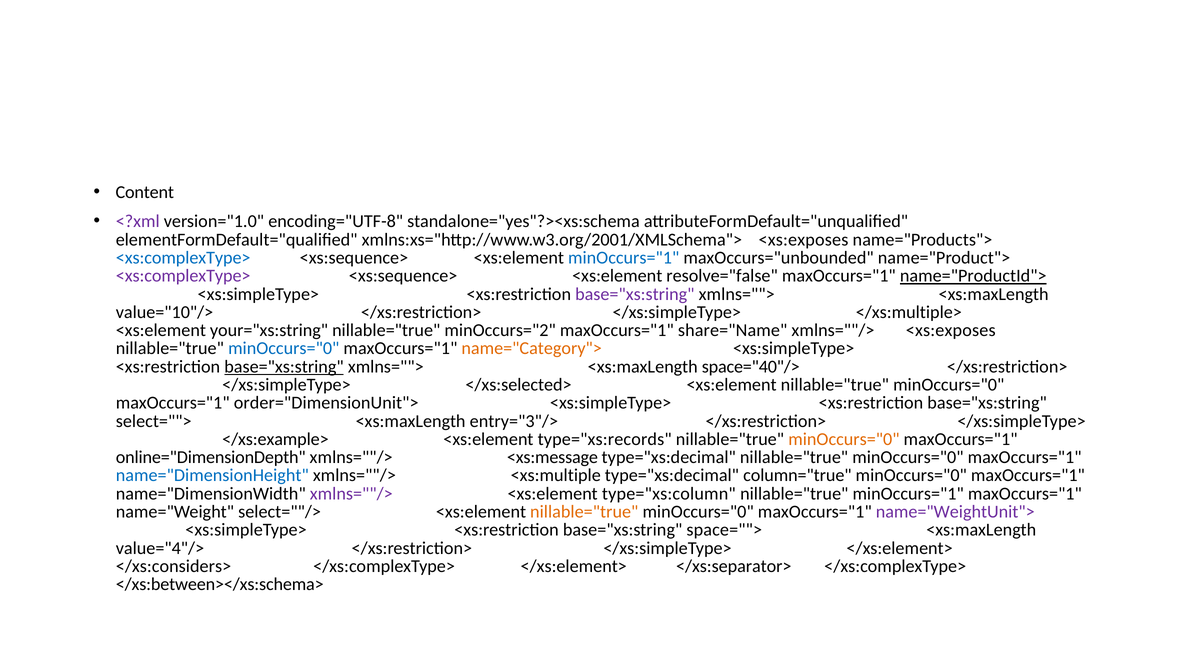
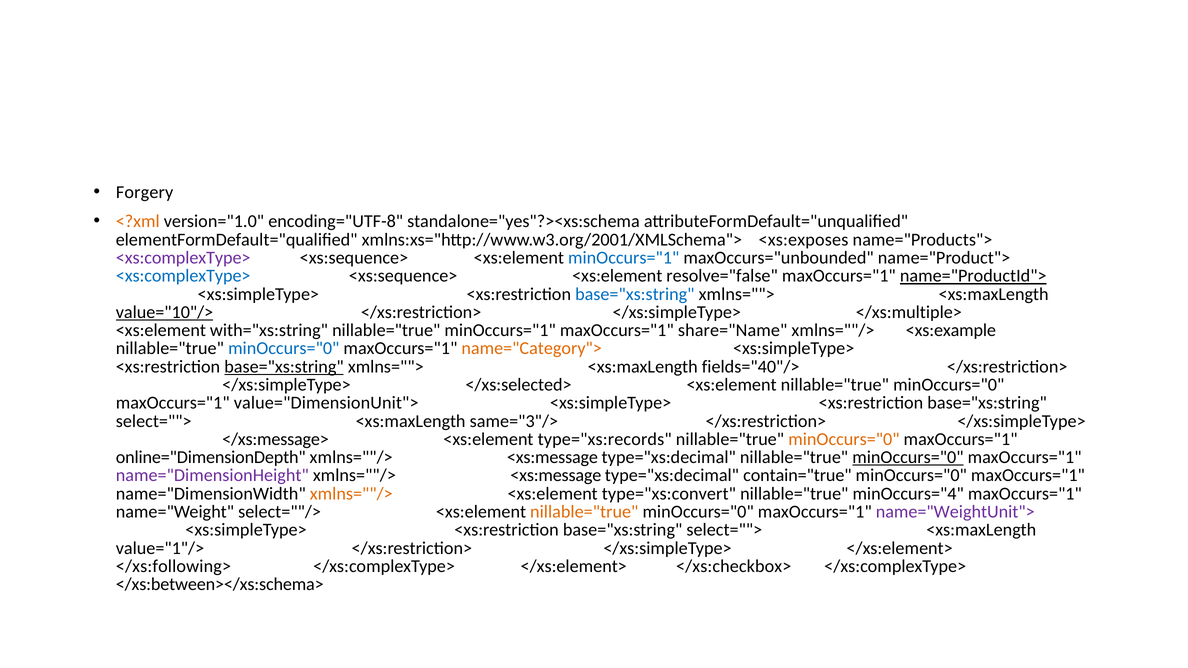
Content: Content -> Forgery (145, 192)
<?xml colour: purple -> orange (138, 222)
<xs:complexType> colour: blue -> purple (183, 258)
<xs:complexType> colour: purple -> blue (183, 276)
base="xs:string colour: purple -> blue (635, 294)
value="10"/> underline: none -> present (165, 312)
your="xs:string: your="xs:string -> with="xs:string (269, 330)
nillable="true minOccurs="2: minOccurs="2 -> minOccurs="1 (500, 330)
xmlns=""/> <xs:exposes: <xs:exposes -> <xs:example (951, 330)
space="40"/>: space="40"/> -> fields="40"/> (751, 367)
order="DimensionUnit">: order="DimensionUnit"> -> value="DimensionUnit"> (326, 403)
entry="3"/>: entry="3"/> -> same="3"/> (514, 421)
</xs:example>: </xs:example> -> </xs:message> (275, 439)
minOccurs="0 underline: none -> present (908, 458)
name="DimensionHeight colour: blue -> purple (212, 476)
<xs:multiple: <xs:multiple -> <xs:message (556, 476)
column="true: column="true -> contain="true (797, 476)
xmlns=""/> colour: purple -> orange (351, 494)
type="xs:column: type="xs:column -> type="xs:convert (669, 494)
nillable="true minOccurs="1: minOccurs="1 -> minOccurs="4 (908, 494)
space="">: space=""> -> select=""> (724, 530)
value="4"/>: value="4"/> -> value="1"/> (160, 548)
</xs:considers>: </xs:considers> -> </xs:following> (173, 566)
</xs:separator>: </xs:separator> -> </xs:checkbox> (734, 566)
